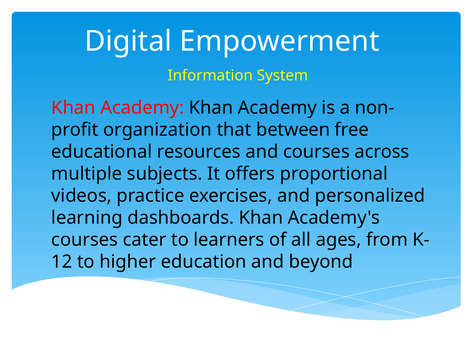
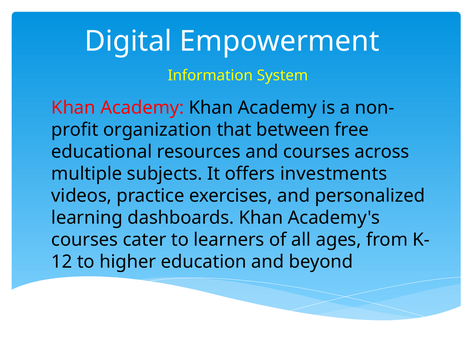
proportional: proportional -> investments (334, 174)
